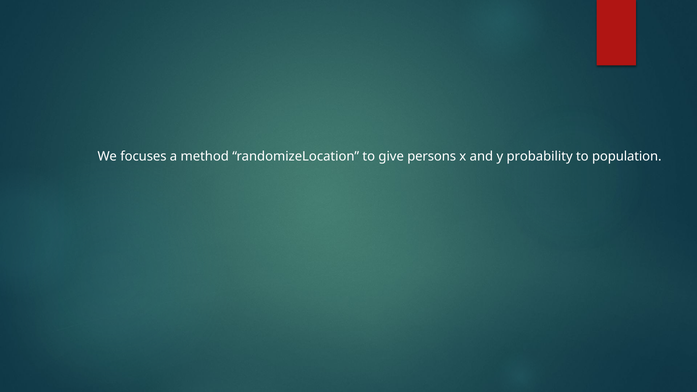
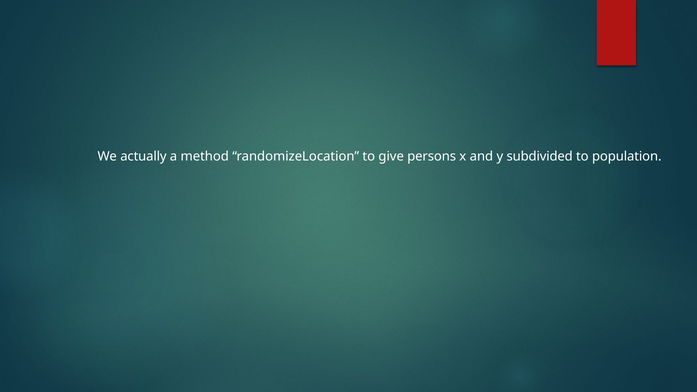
focuses: focuses -> actually (143, 156)
probability: probability -> subdivided (540, 156)
